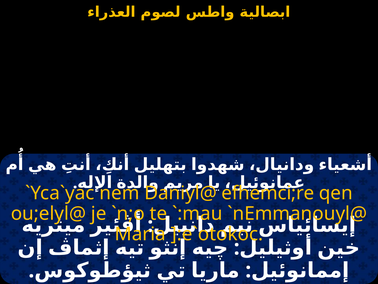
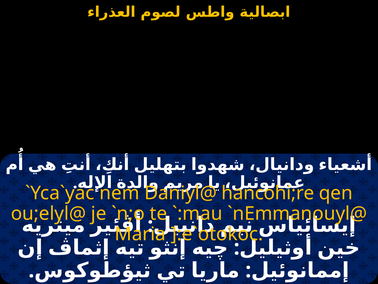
efhemci;re: efhemci;re -> hancohi;re (268, 193)
